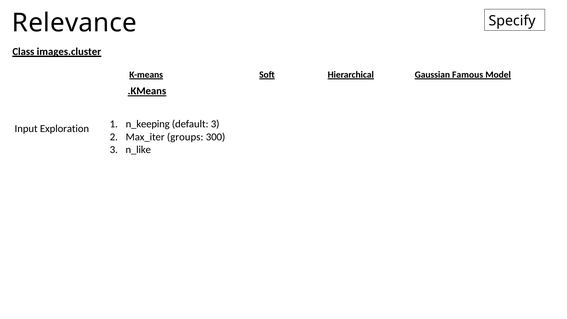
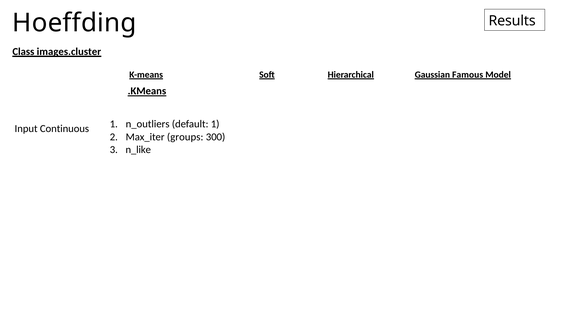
Relevance: Relevance -> Hoeffding (74, 23)
Specify: Specify -> Results (512, 21)
Exploration: Exploration -> Continuous (65, 128)
n_keeping: n_keeping -> n_outliers (148, 124)
default 3: 3 -> 1 (215, 124)
